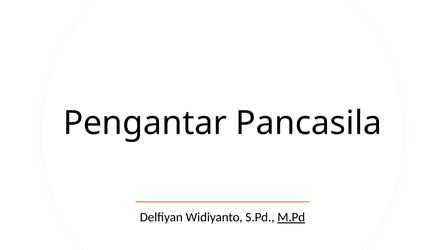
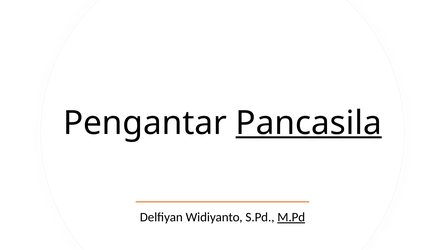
Pancasila underline: none -> present (309, 123)
